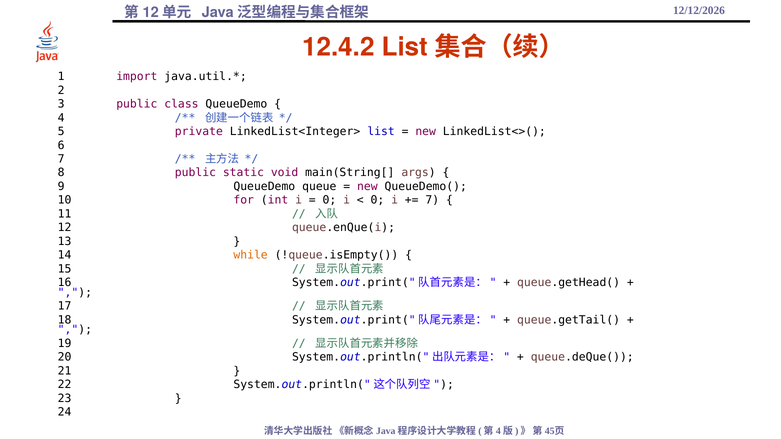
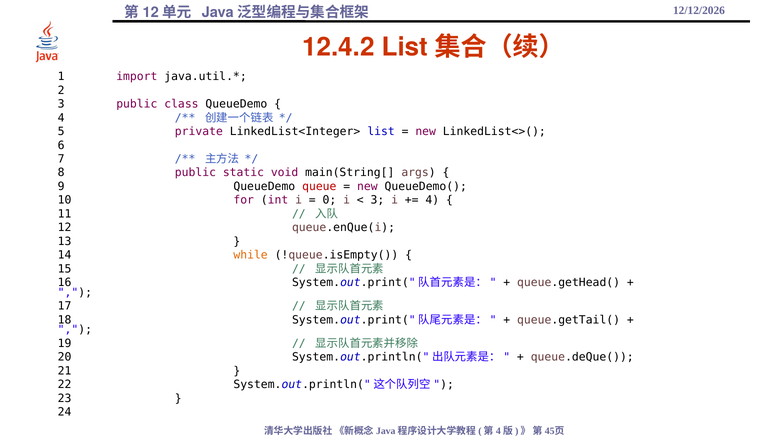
queue colour: black -> red (319, 187)
0: 0 -> 3 (377, 200)
7: 7 -> 4 (432, 200)
